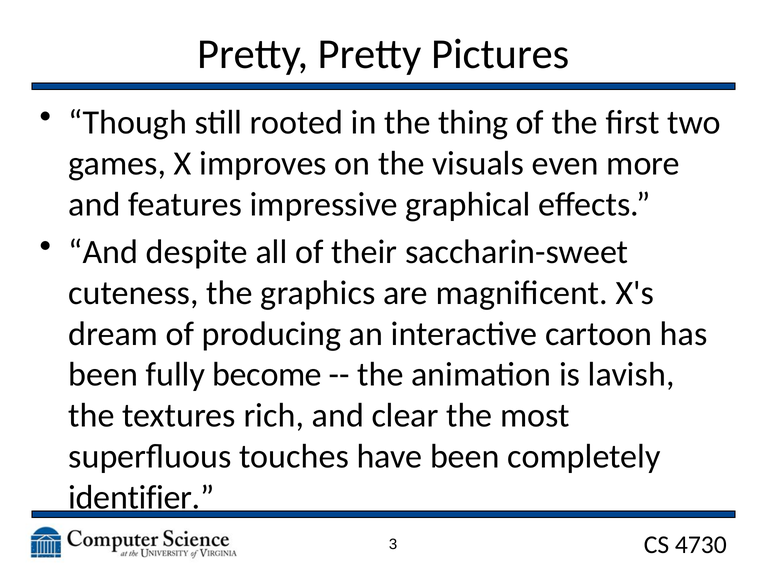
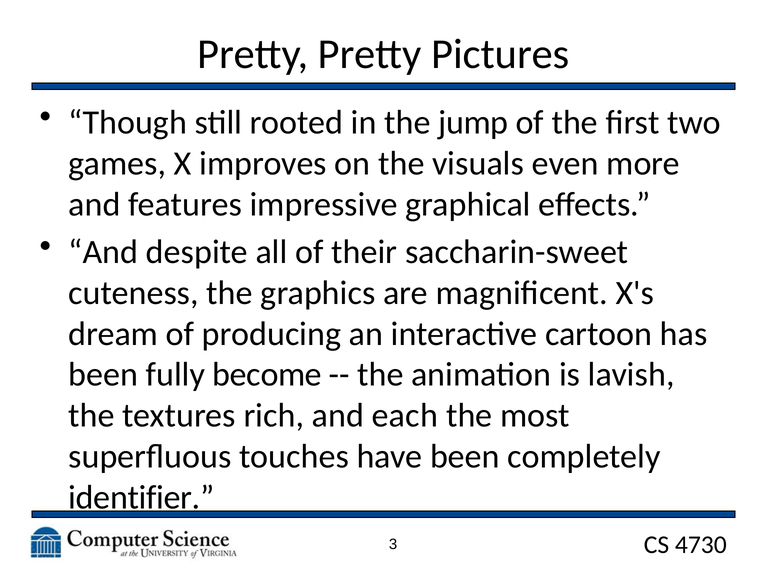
thing: thing -> jump (473, 123)
clear: clear -> each (405, 416)
